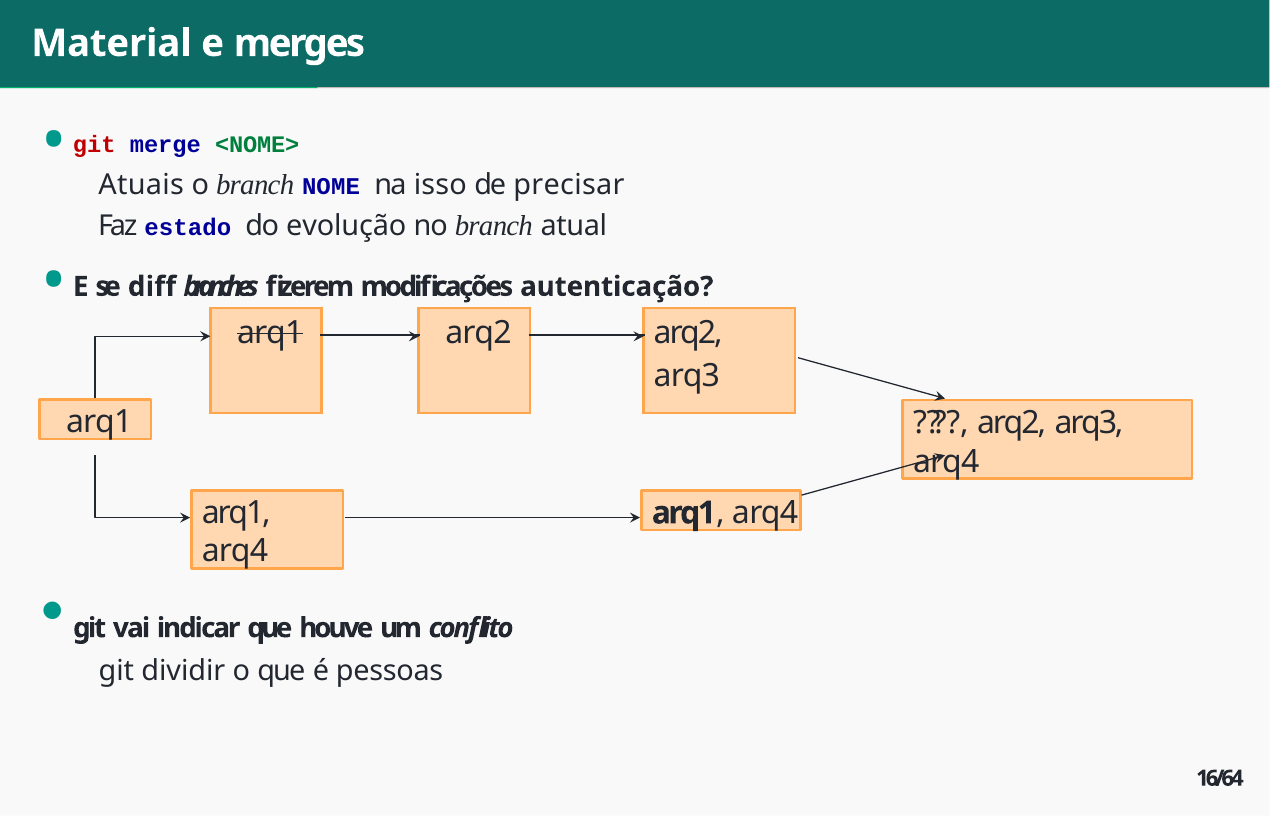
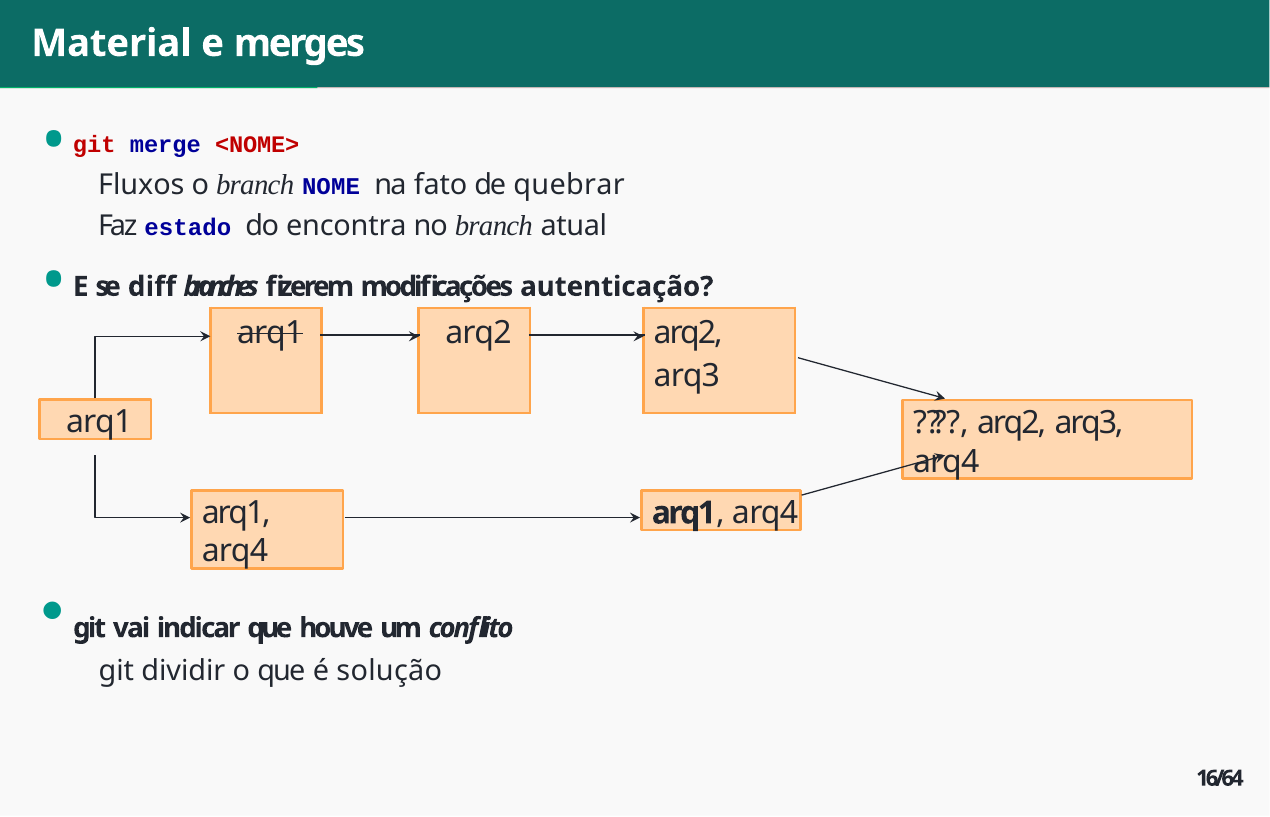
<NOME> colour: green -> red (257, 144)
Atuais: Atuais -> Fluxos (141, 185)
isso: isso -> fato (441, 185)
precisar: precisar -> quebrar (569, 185)
evolução: evolução -> encontra (346, 226)
pessoas: pessoas -> solução (389, 671)
